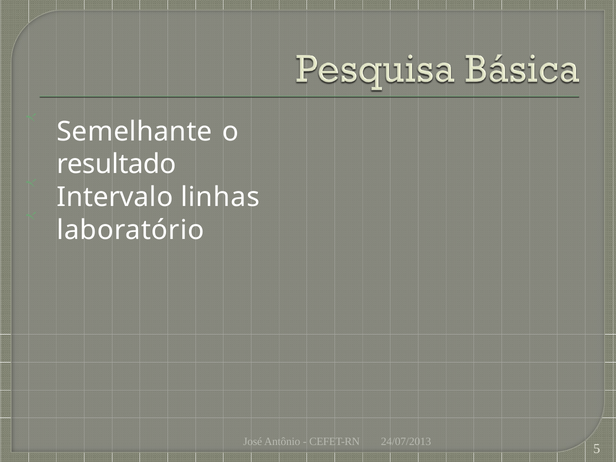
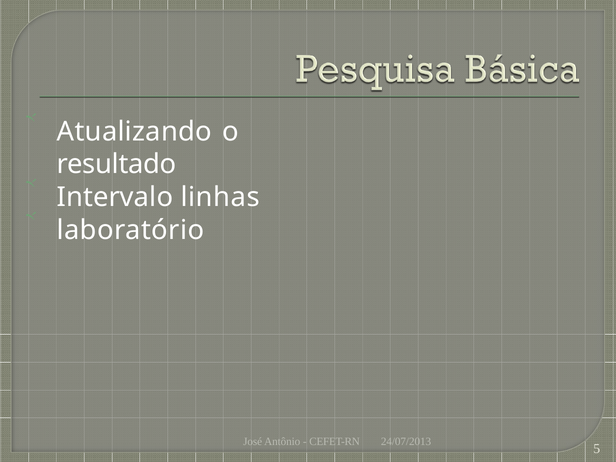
Semelhante: Semelhante -> Atualizando (134, 131)
